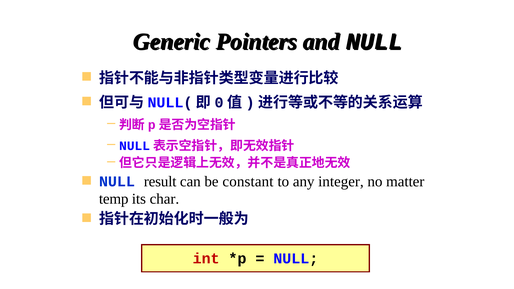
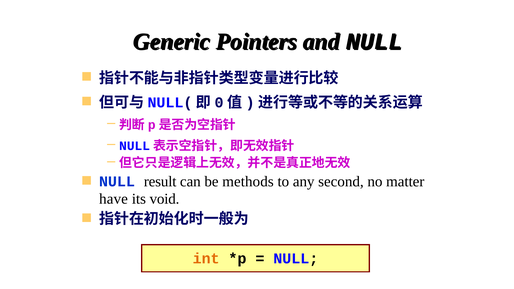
constant: constant -> methods (248, 182)
integer: integer -> second (341, 182)
temp: temp -> have (114, 199)
char: char -> void (164, 199)
int colour: red -> orange (206, 259)
